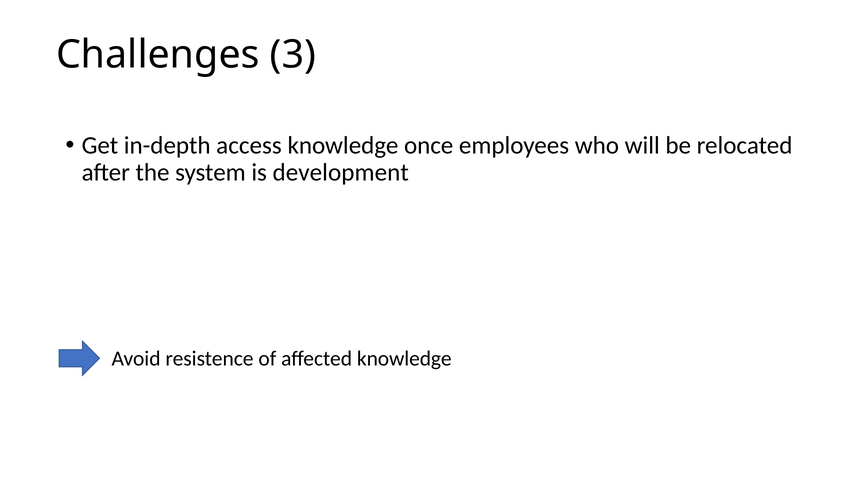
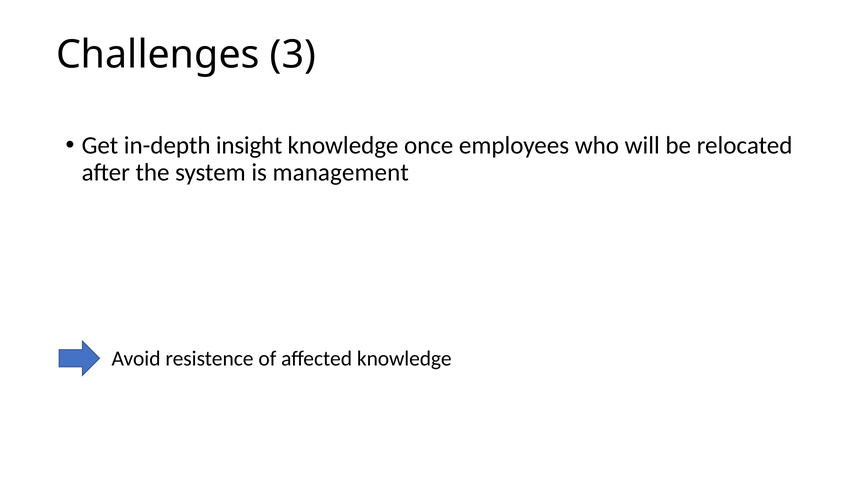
access: access -> insight (249, 145)
development: development -> management (341, 172)
